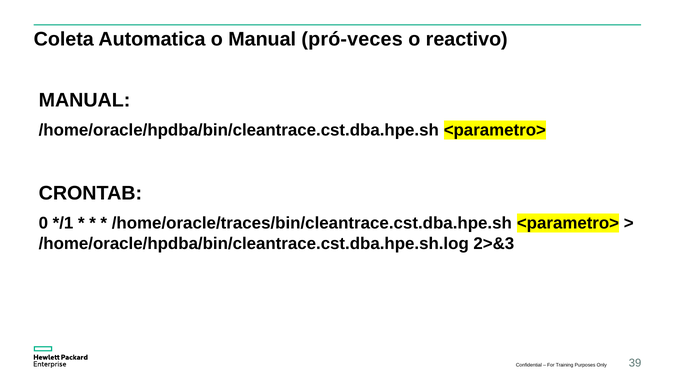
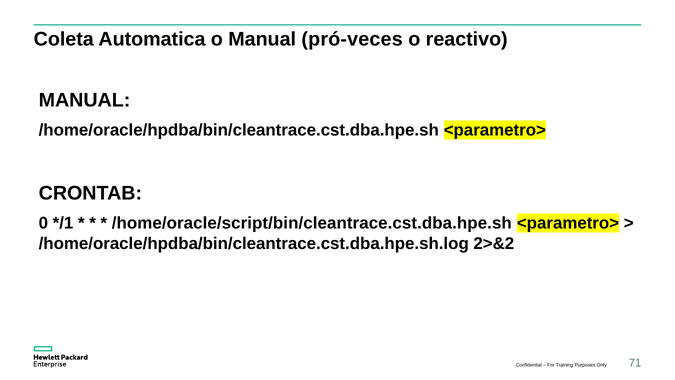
/home/oracle/traces/bin/cleantrace.cst.dba.hpe.sh: /home/oracle/traces/bin/cleantrace.cst.dba.hpe.sh -> /home/oracle/script/bin/cleantrace.cst.dba.hpe.sh (312, 223)
2>&3: 2>&3 -> 2>&2 (494, 243)
39: 39 -> 71 (635, 363)
